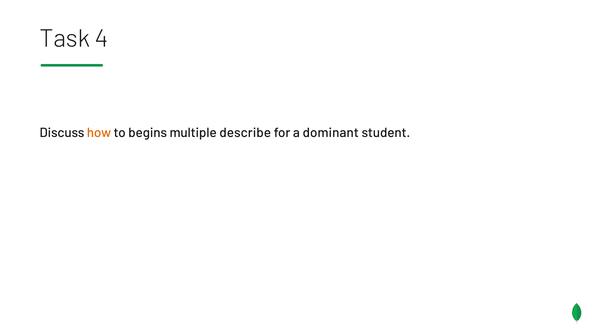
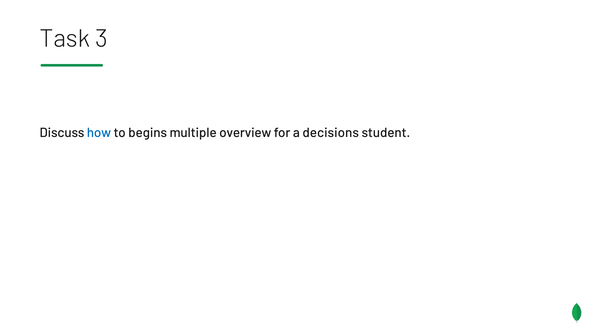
4: 4 -> 3 (101, 39)
how colour: orange -> blue (99, 133)
describe: describe -> overview (245, 133)
dominant: dominant -> decisions (331, 133)
